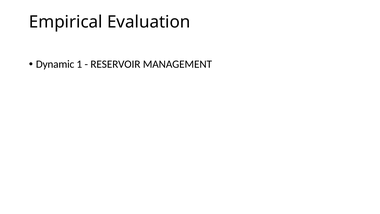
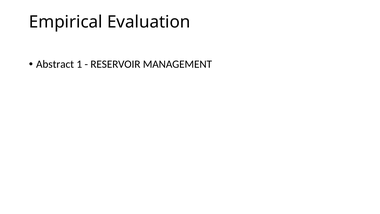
Dynamic: Dynamic -> Abstract (55, 64)
